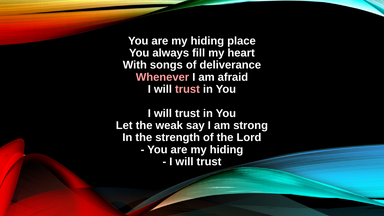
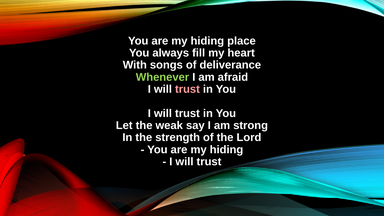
Whenever colour: pink -> light green (162, 77)
